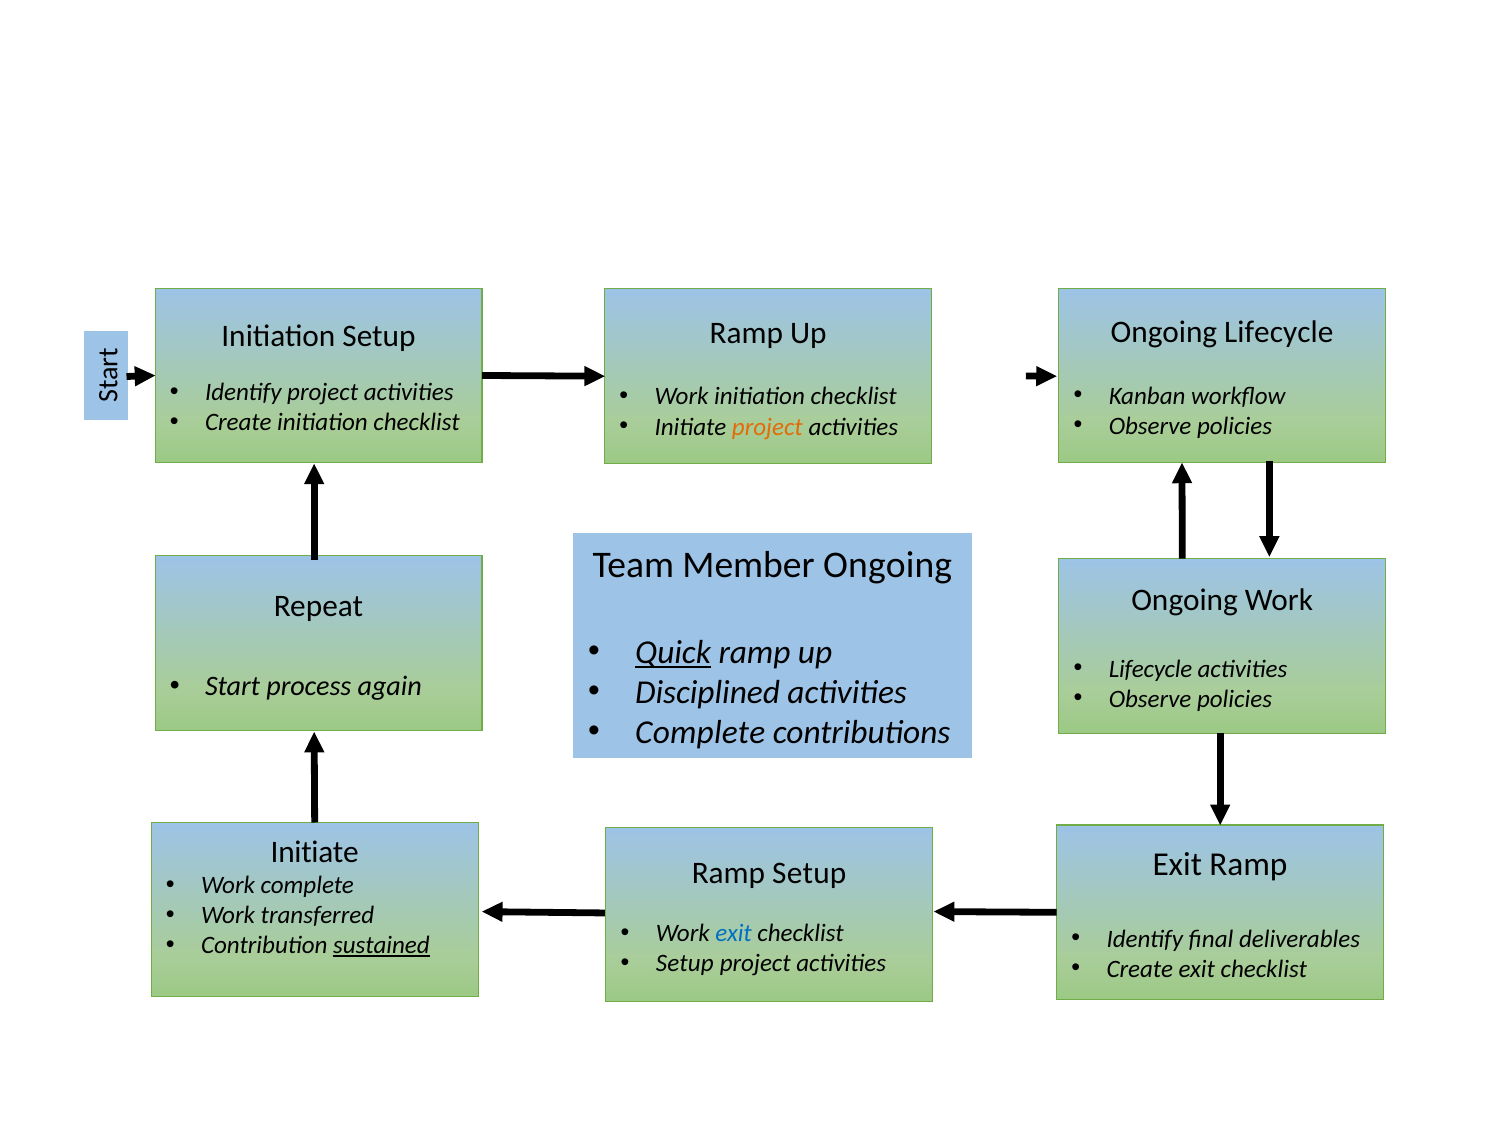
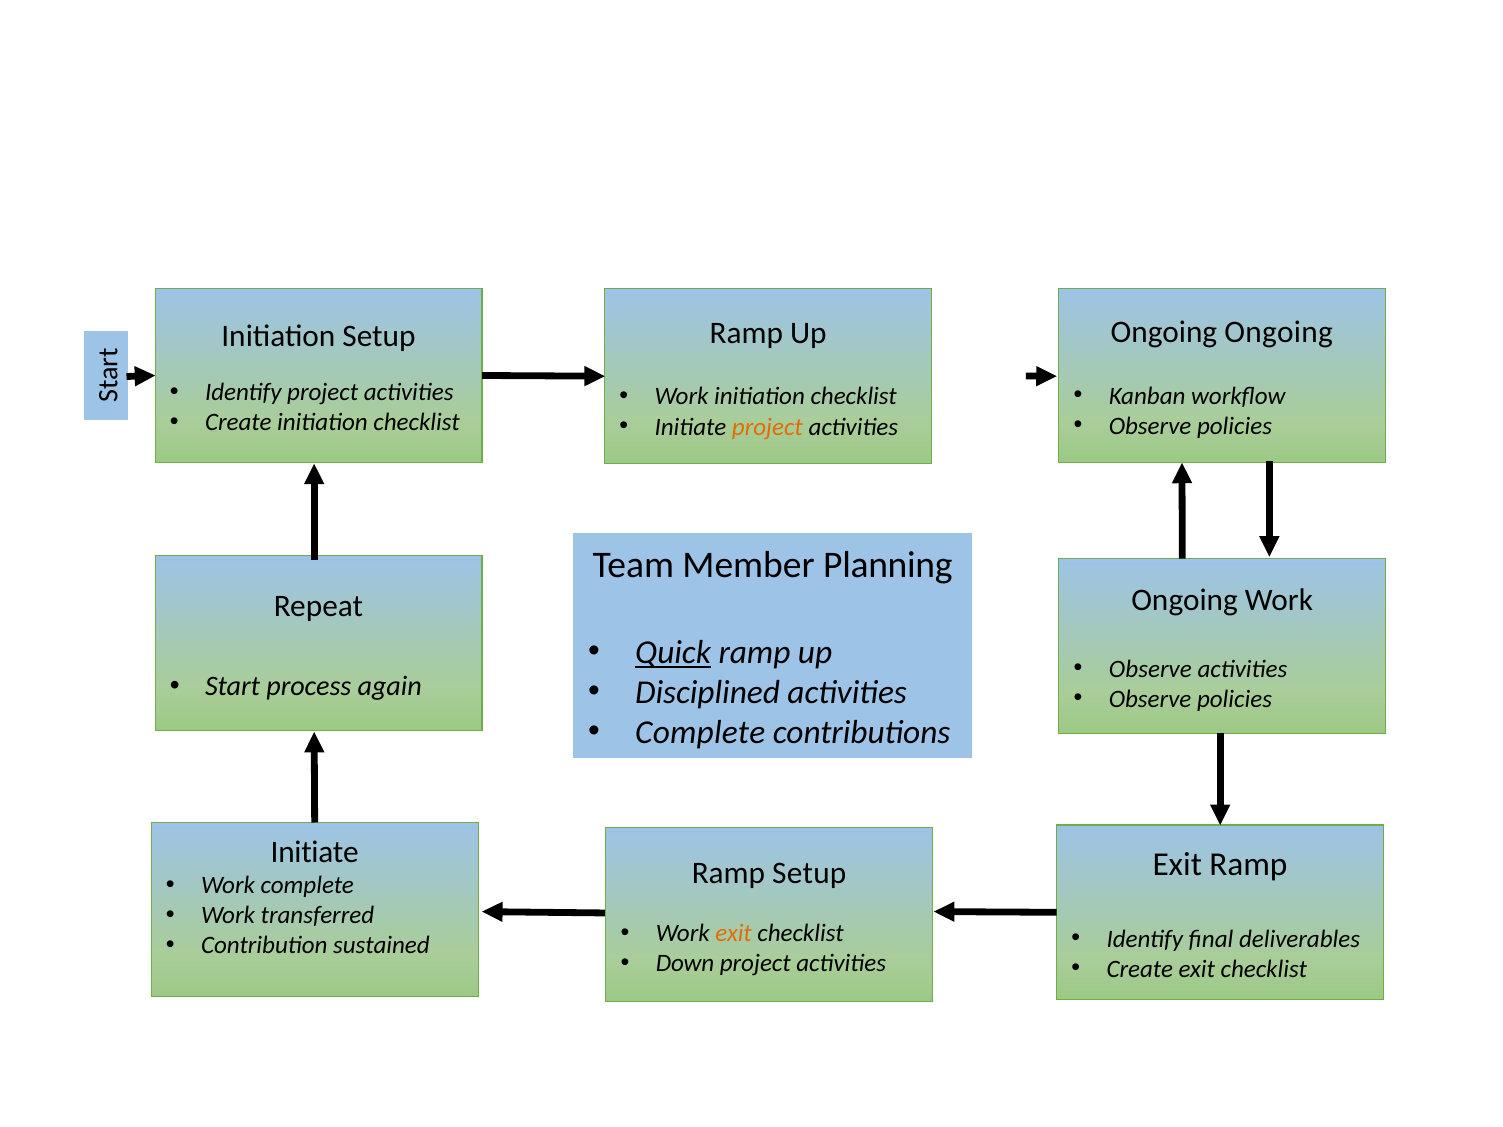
Ongoing Lifecycle: Lifecycle -> Ongoing (1279, 333)
Member Ongoing: Ongoing -> Planning (888, 566)
Lifecycle: Lifecycle -> Observe (1150, 669)
exit colour: blue -> orange (734, 934)
sustained underline: present -> none (381, 945)
Setup: Setup -> Down (685, 964)
